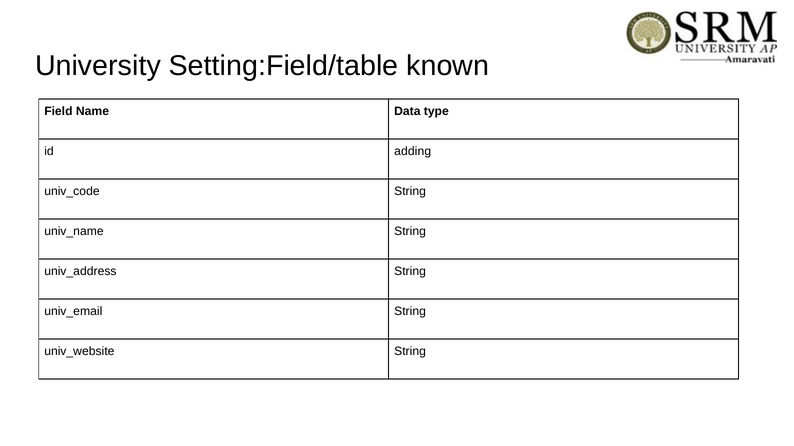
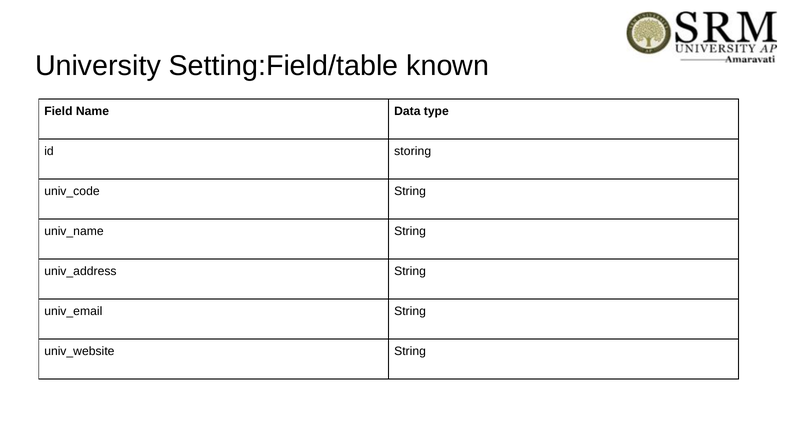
adding: adding -> storing (413, 152)
